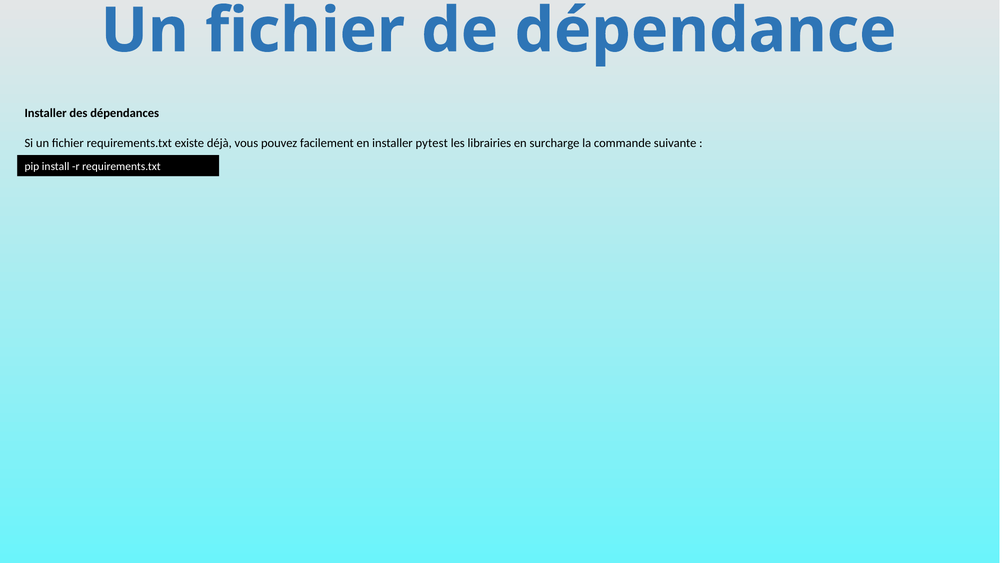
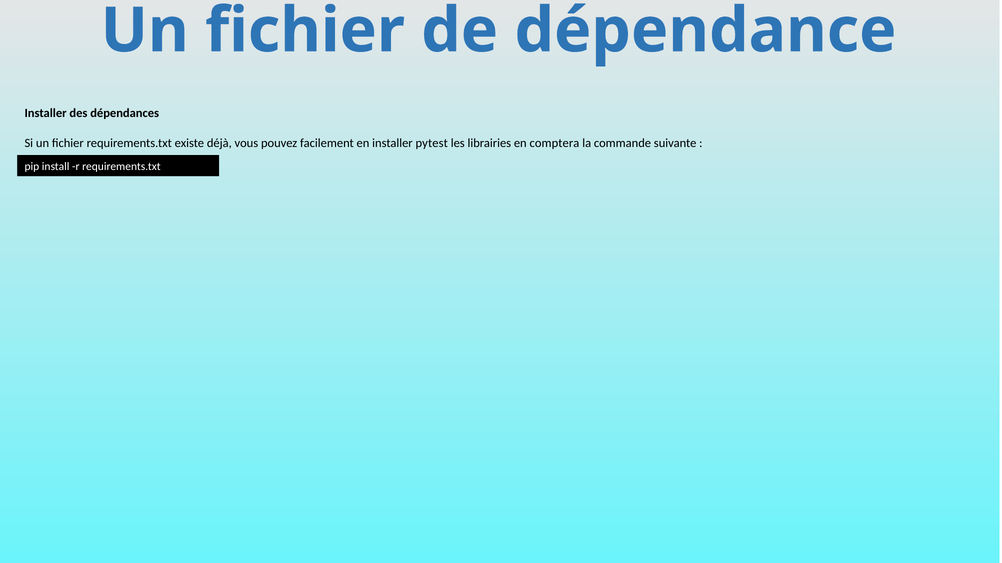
surcharge: surcharge -> comptera (554, 143)
